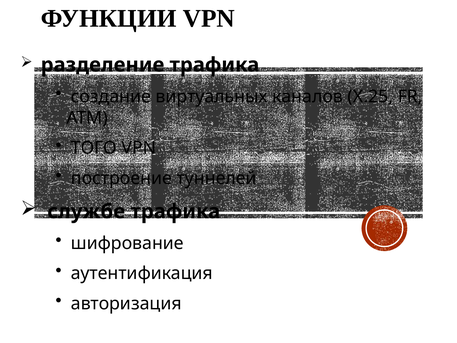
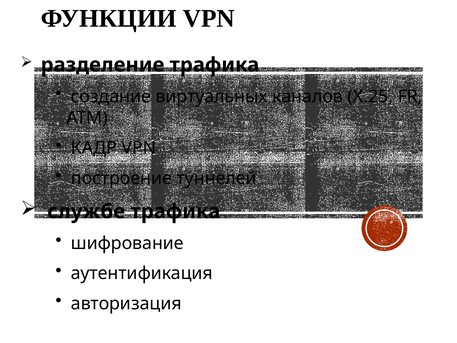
ТОГО: ТОГО -> КАДР (94, 148)
